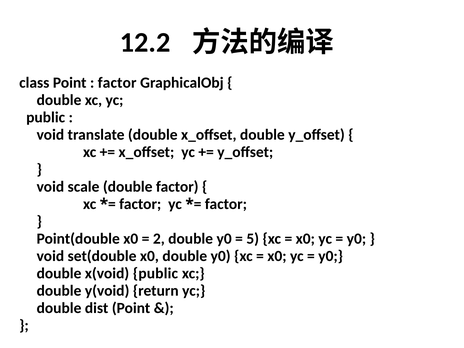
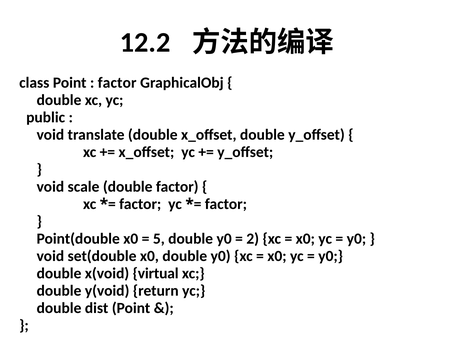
2: 2 -> 5 (159, 239)
5: 5 -> 2 (253, 239)
x(void public: public -> virtual (156, 274)
